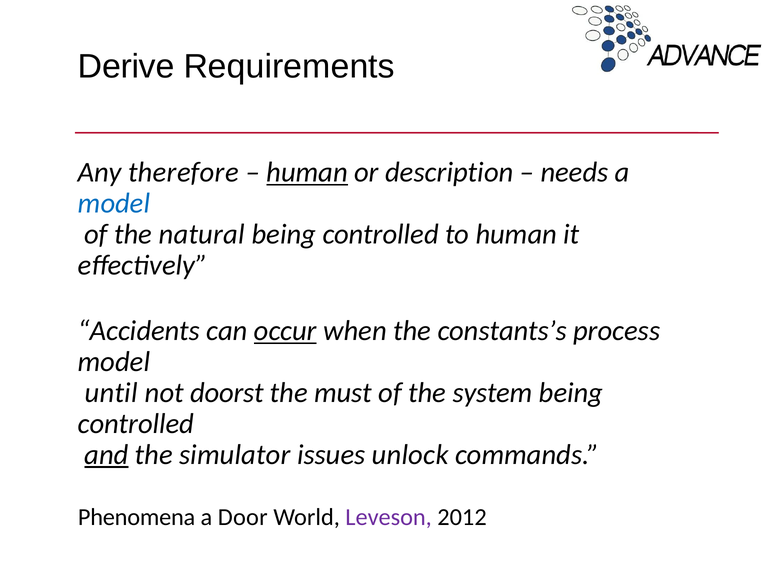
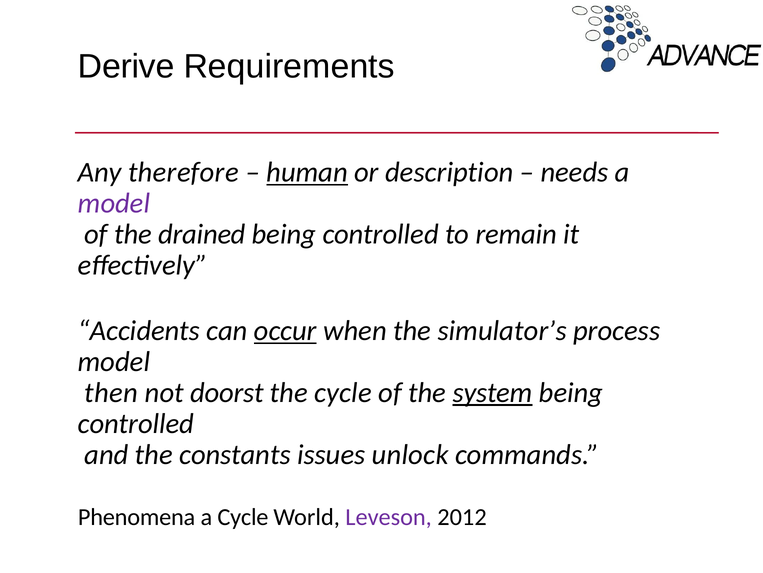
model colour: blue -> purple (114, 203)
natural: natural -> drained (202, 234)
to human: human -> remain (516, 234)
constants’s: constants’s -> simulator’s (502, 330)
until: until -> then (111, 392)
the must: must -> cycle (343, 392)
system underline: none -> present (493, 392)
and underline: present -> none (106, 454)
simulator: simulator -> constants (235, 454)
a Door: Door -> Cycle (243, 517)
